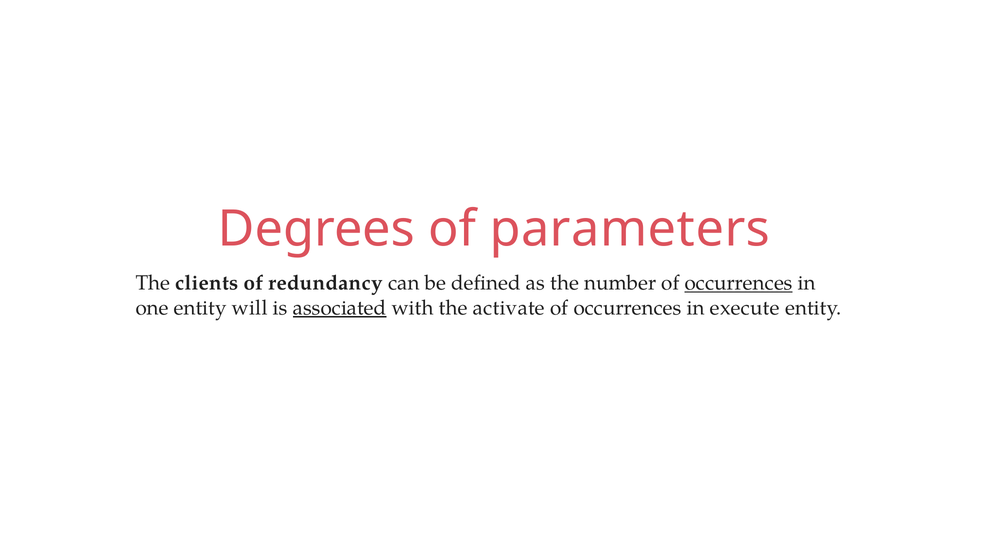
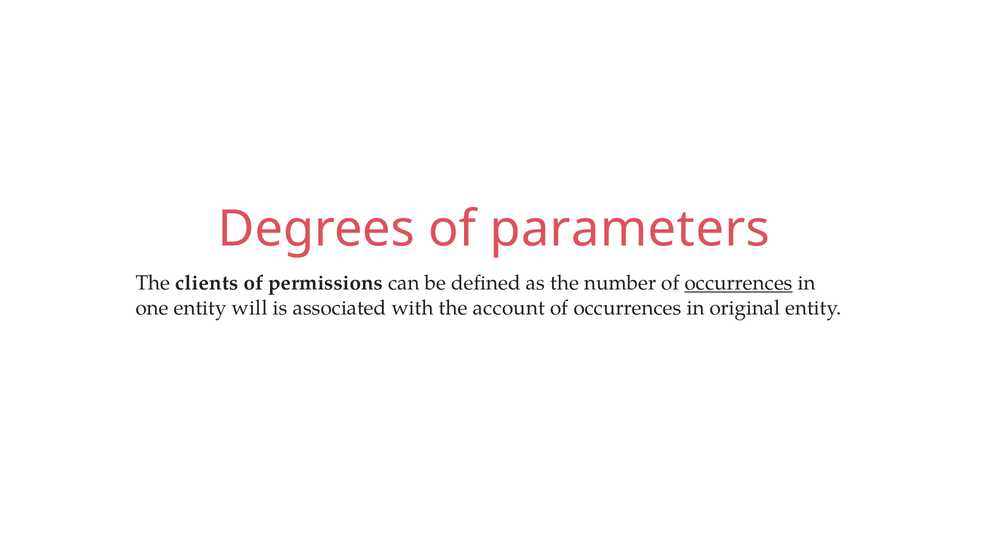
redundancy: redundancy -> permissions (326, 283)
associated underline: present -> none (340, 308)
activate: activate -> account (509, 308)
execute: execute -> original (745, 308)
